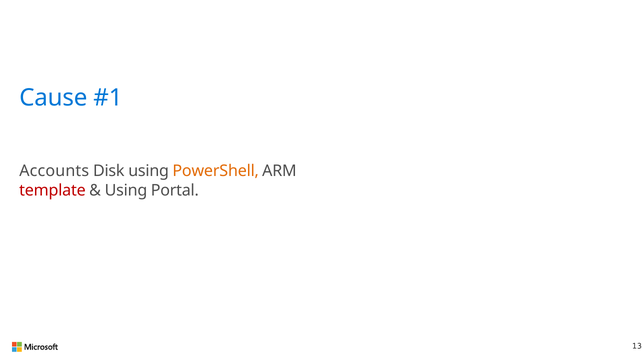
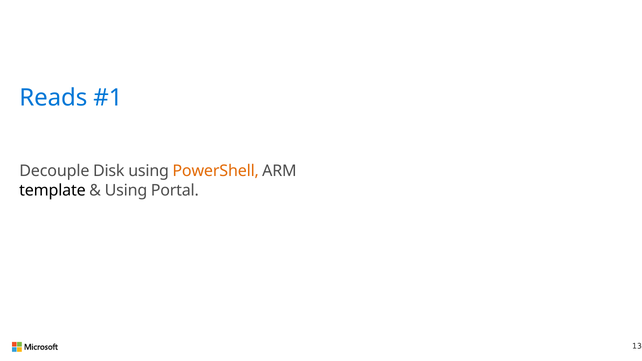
Cause: Cause -> Reads (53, 98)
Accounts: Accounts -> Decouple (54, 171)
template colour: red -> black (52, 190)
